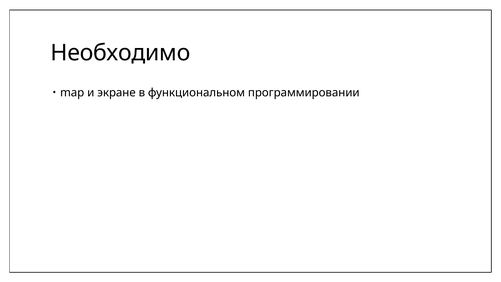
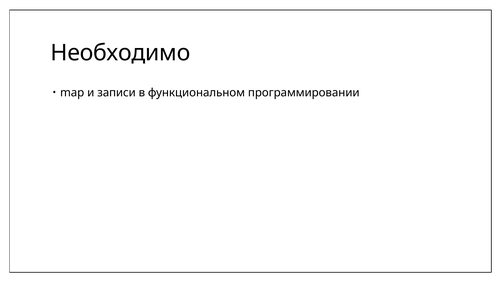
экране: экране -> записи (117, 93)
